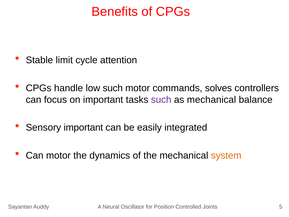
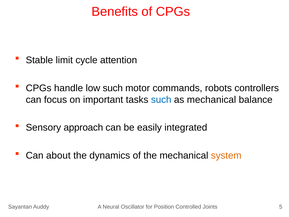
solves: solves -> robots (218, 88)
such colour: purple -> blue (161, 100)
Sensory important: important -> approach (83, 127)
Can motor: motor -> about (58, 155)
